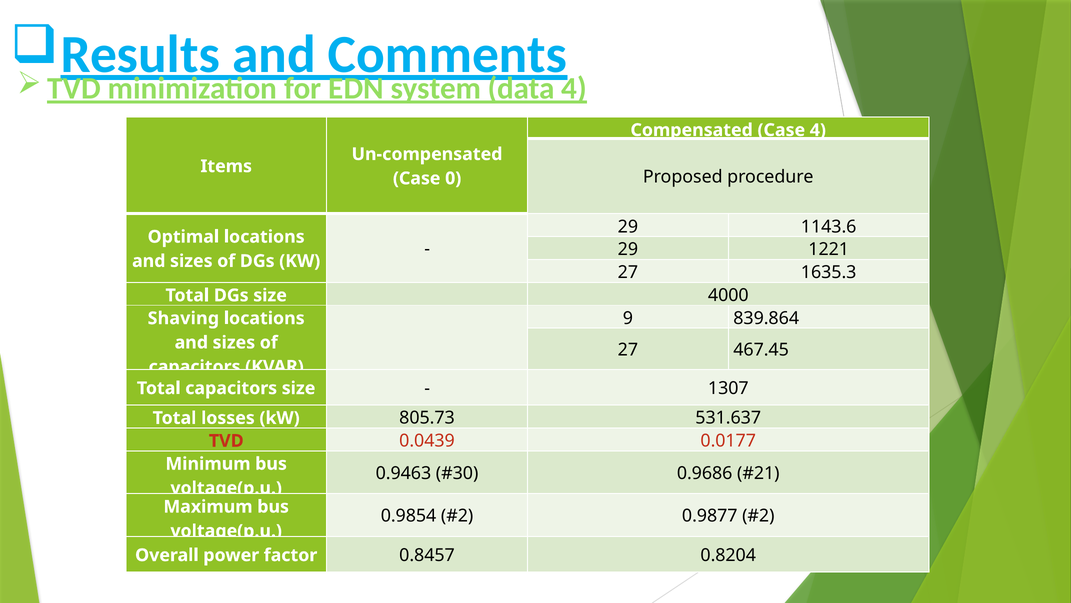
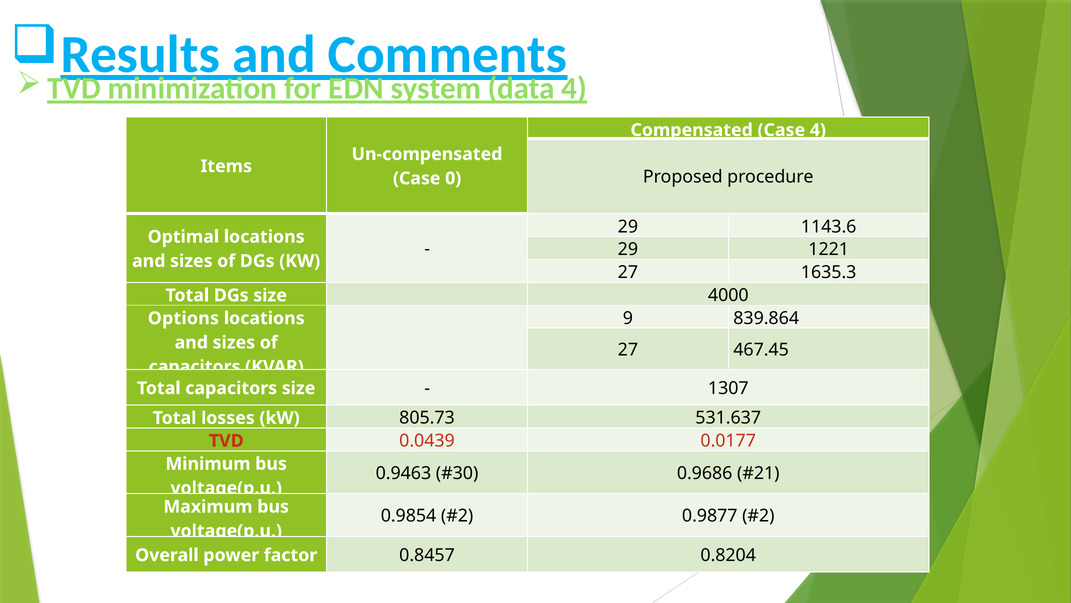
Shaving: Shaving -> Options (183, 318)
